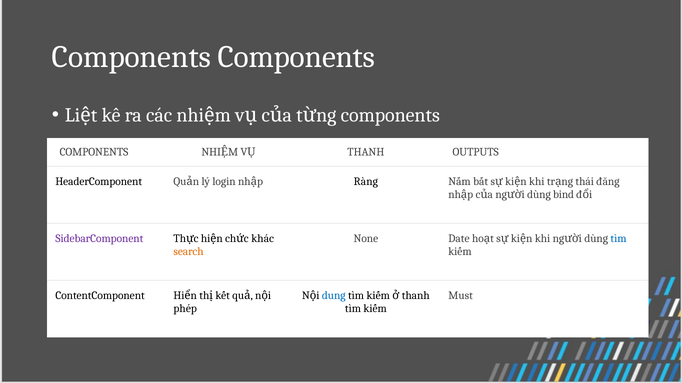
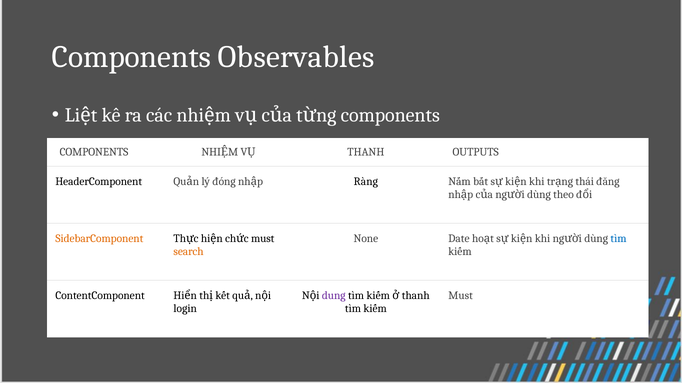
Components Components: Components -> Observables (296, 57)
login: login -> đóng (224, 182)
bind: bind -> theo (563, 195)
SidebarComponent colour: purple -> orange (99, 239)
khác: khác -> must (263, 239)
dung colour: blue -> purple (334, 296)
phép: phép -> login (185, 309)
